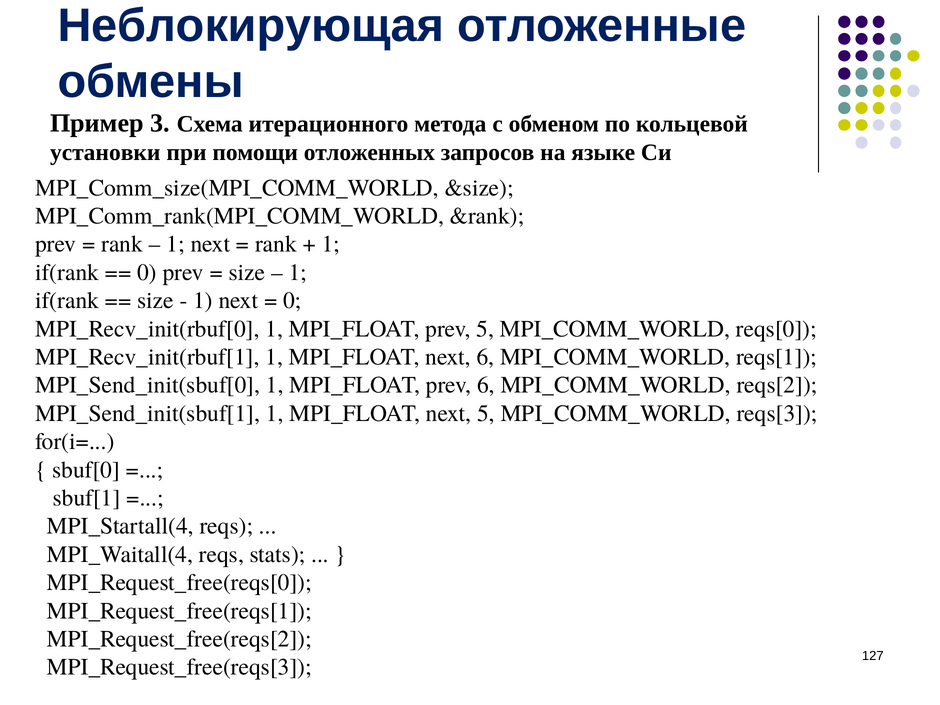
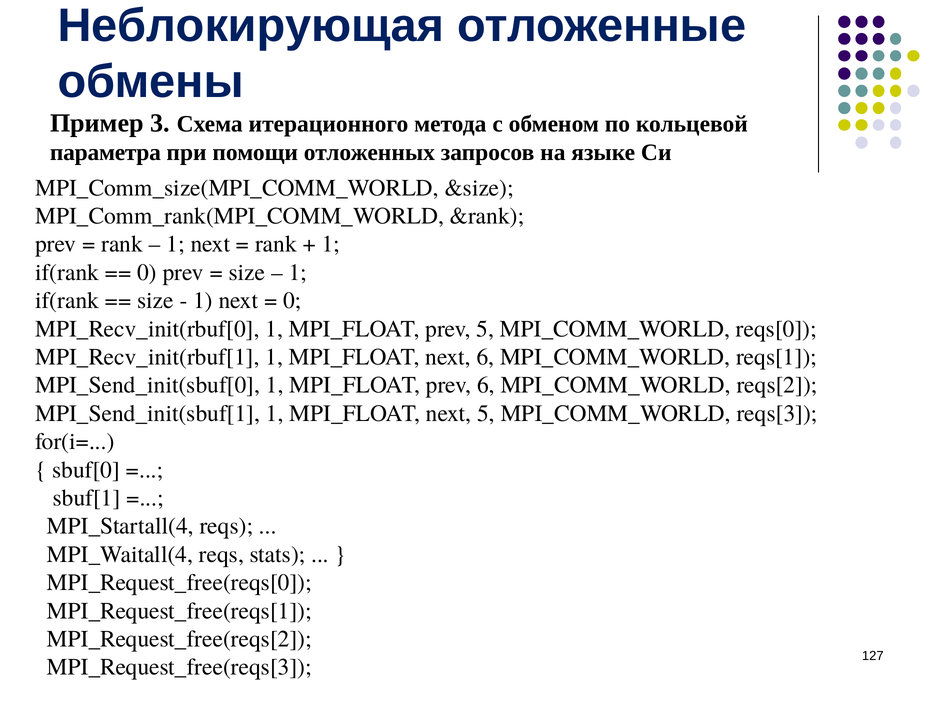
установки: установки -> параметра (105, 153)
